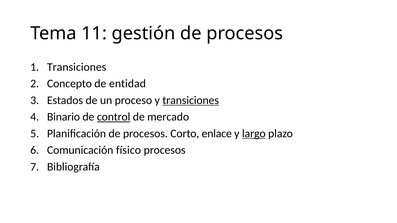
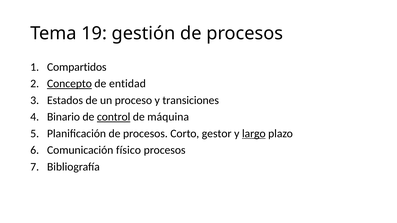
11: 11 -> 19 (94, 33)
Transiciones: Transiciones -> Compartidos (77, 67)
Concepto underline: none -> present (69, 84)
transiciones underline: present -> none (191, 100)
mercado: mercado -> máquina (168, 117)
enlace: enlace -> gestor (217, 134)
